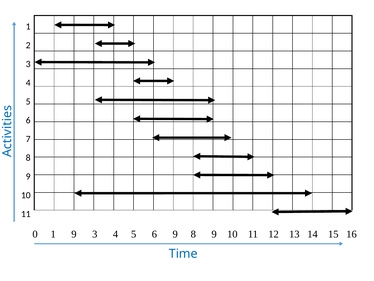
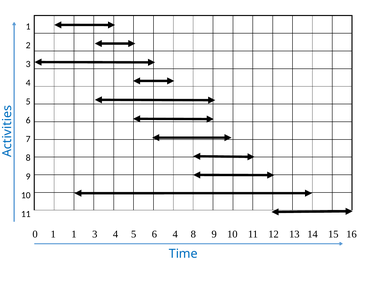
1 9: 9 -> 1 (74, 234)
6 9: 9 -> 4 (175, 234)
